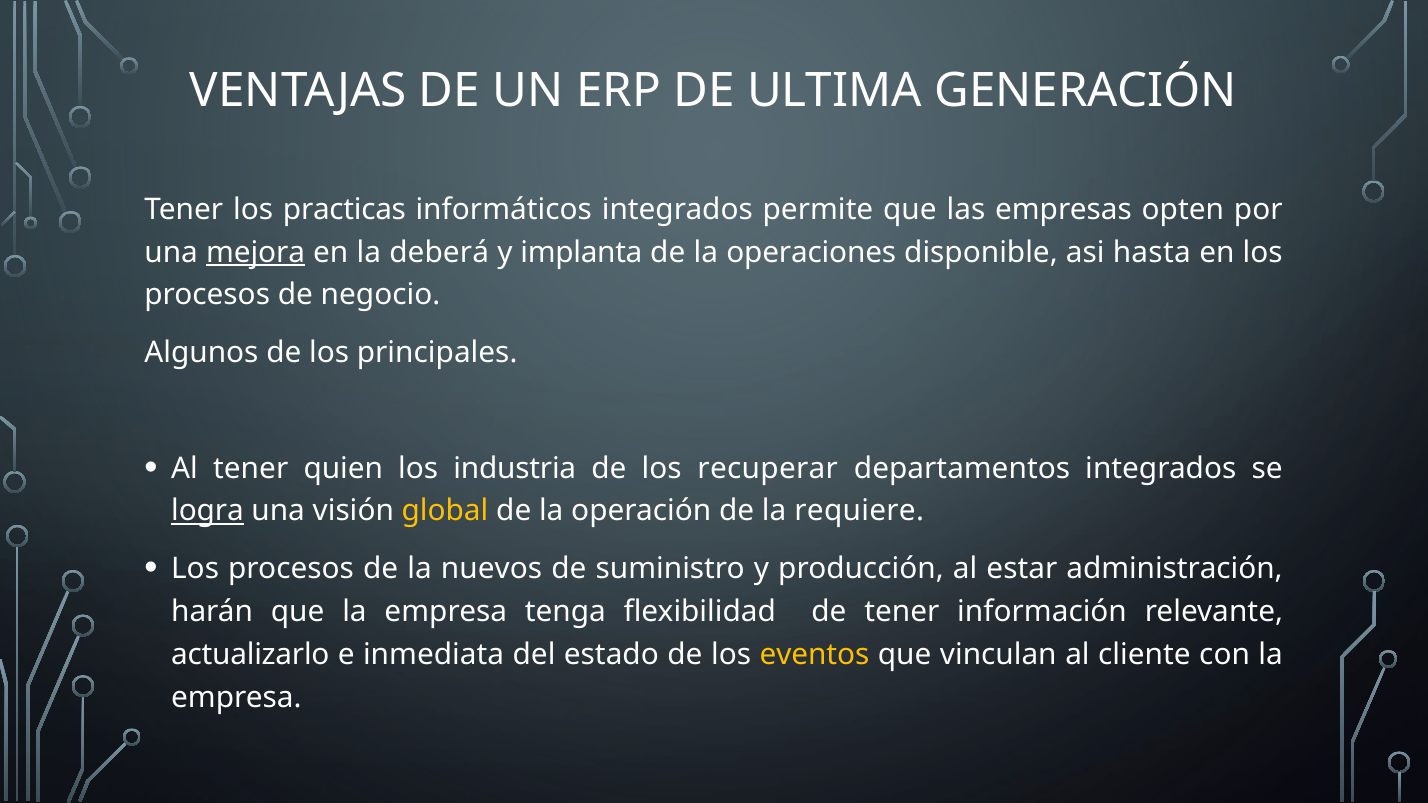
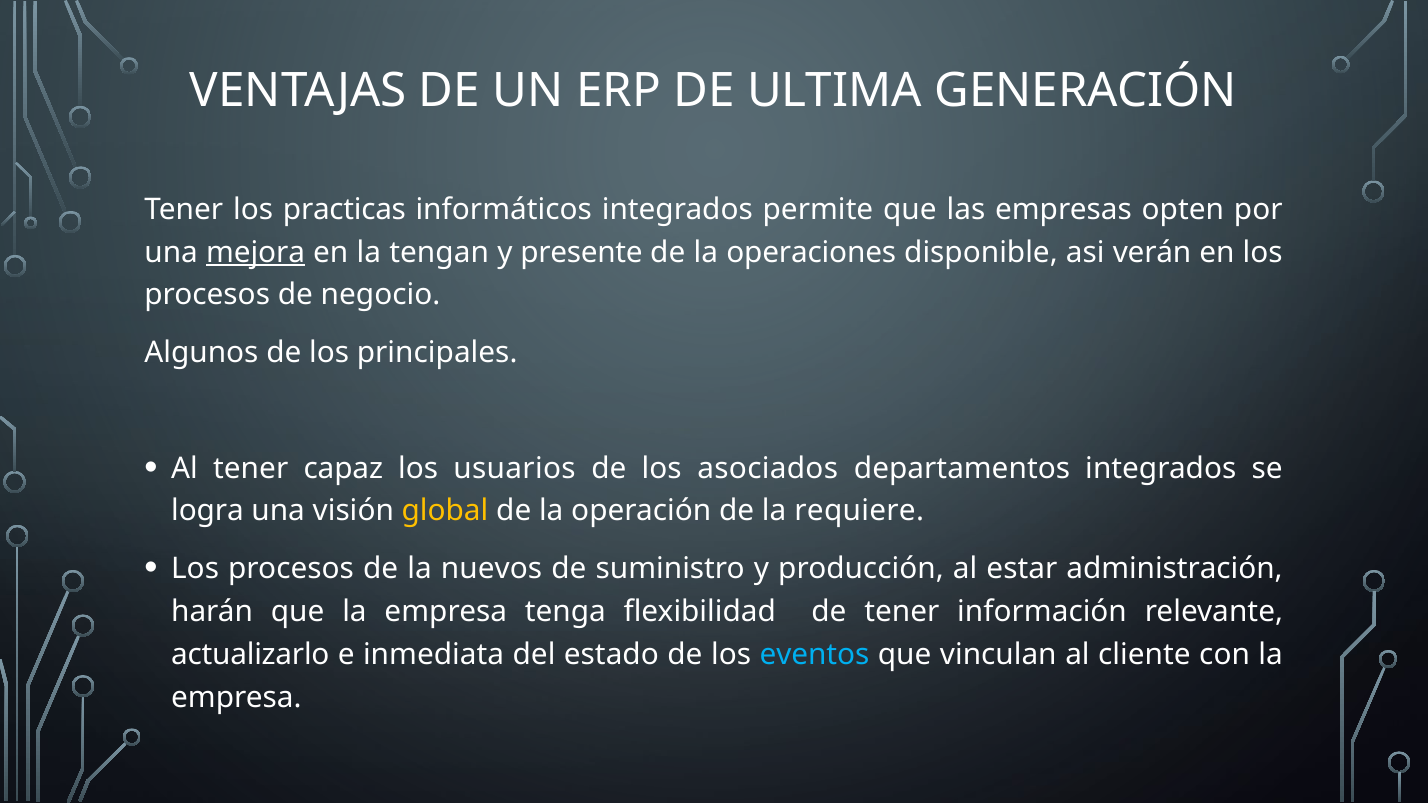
deberá: deberá -> tengan (439, 252)
implanta: implanta -> presente (581, 252)
hasta: hasta -> verán (1152, 252)
quien: quien -> capaz (343, 468)
industria: industria -> usuarios (515, 468)
recuperar: recuperar -> asociados (768, 468)
logra underline: present -> none (207, 511)
eventos colour: yellow -> light blue (814, 655)
